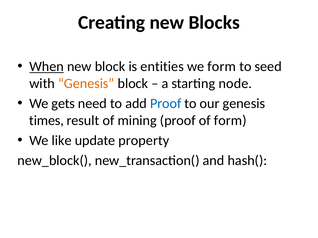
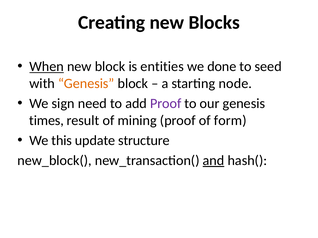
we form: form -> done (222, 67)
gets: gets -> sign (63, 104)
Proof colour: blue -> purple (166, 104)
like: like -> this (62, 141)
property: property -> structure (144, 141)
and underline: none -> present (214, 161)
